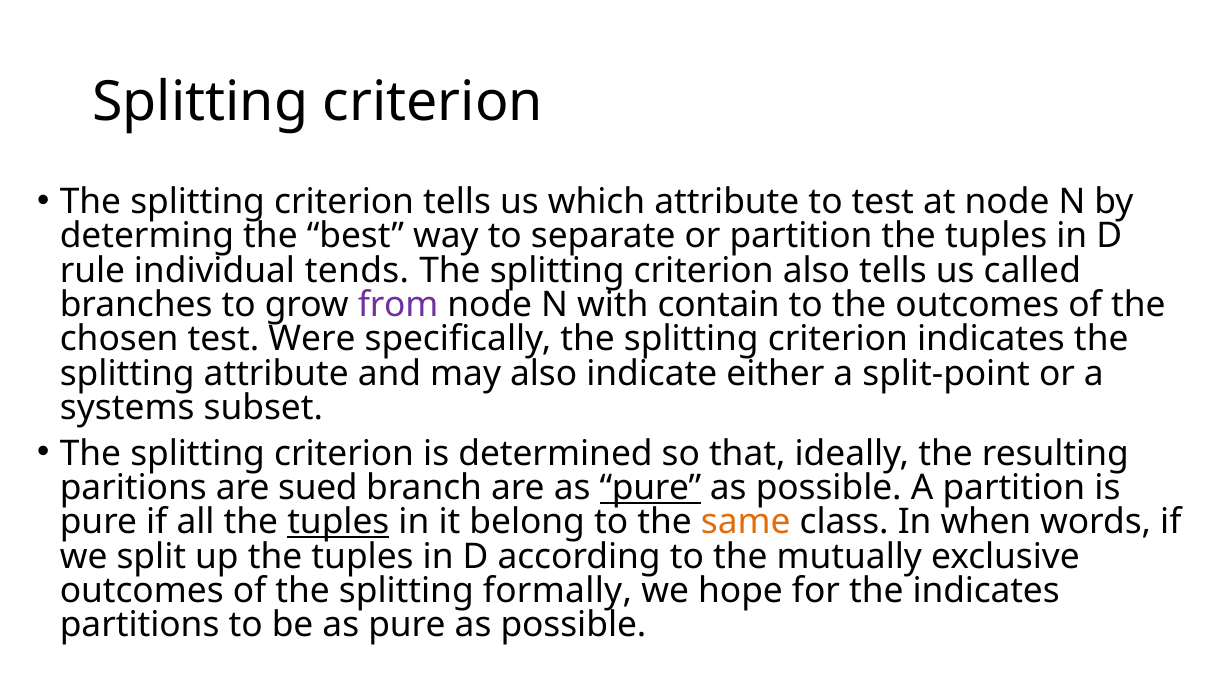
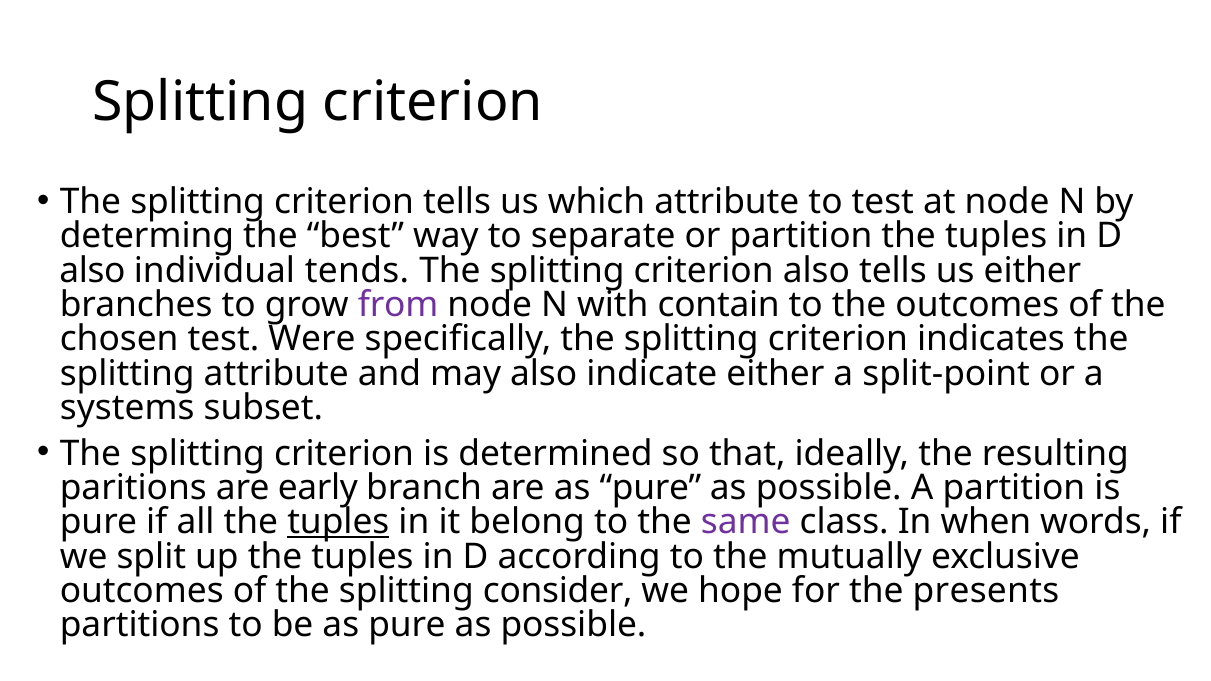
rule: rule -> also (93, 270)
us called: called -> either (1032, 270)
sued: sued -> early (318, 488)
pure underline: present -> none (650, 488)
same colour: orange -> purple (746, 522)
formally: formally -> consider (558, 591)
the indicates: indicates -> presents (986, 591)
